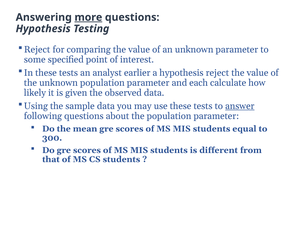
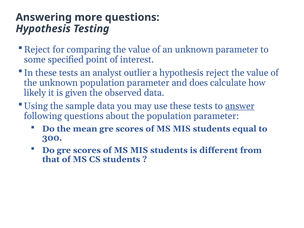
more underline: present -> none (88, 17)
earlier: earlier -> outlier (137, 73)
each: each -> does (199, 83)
